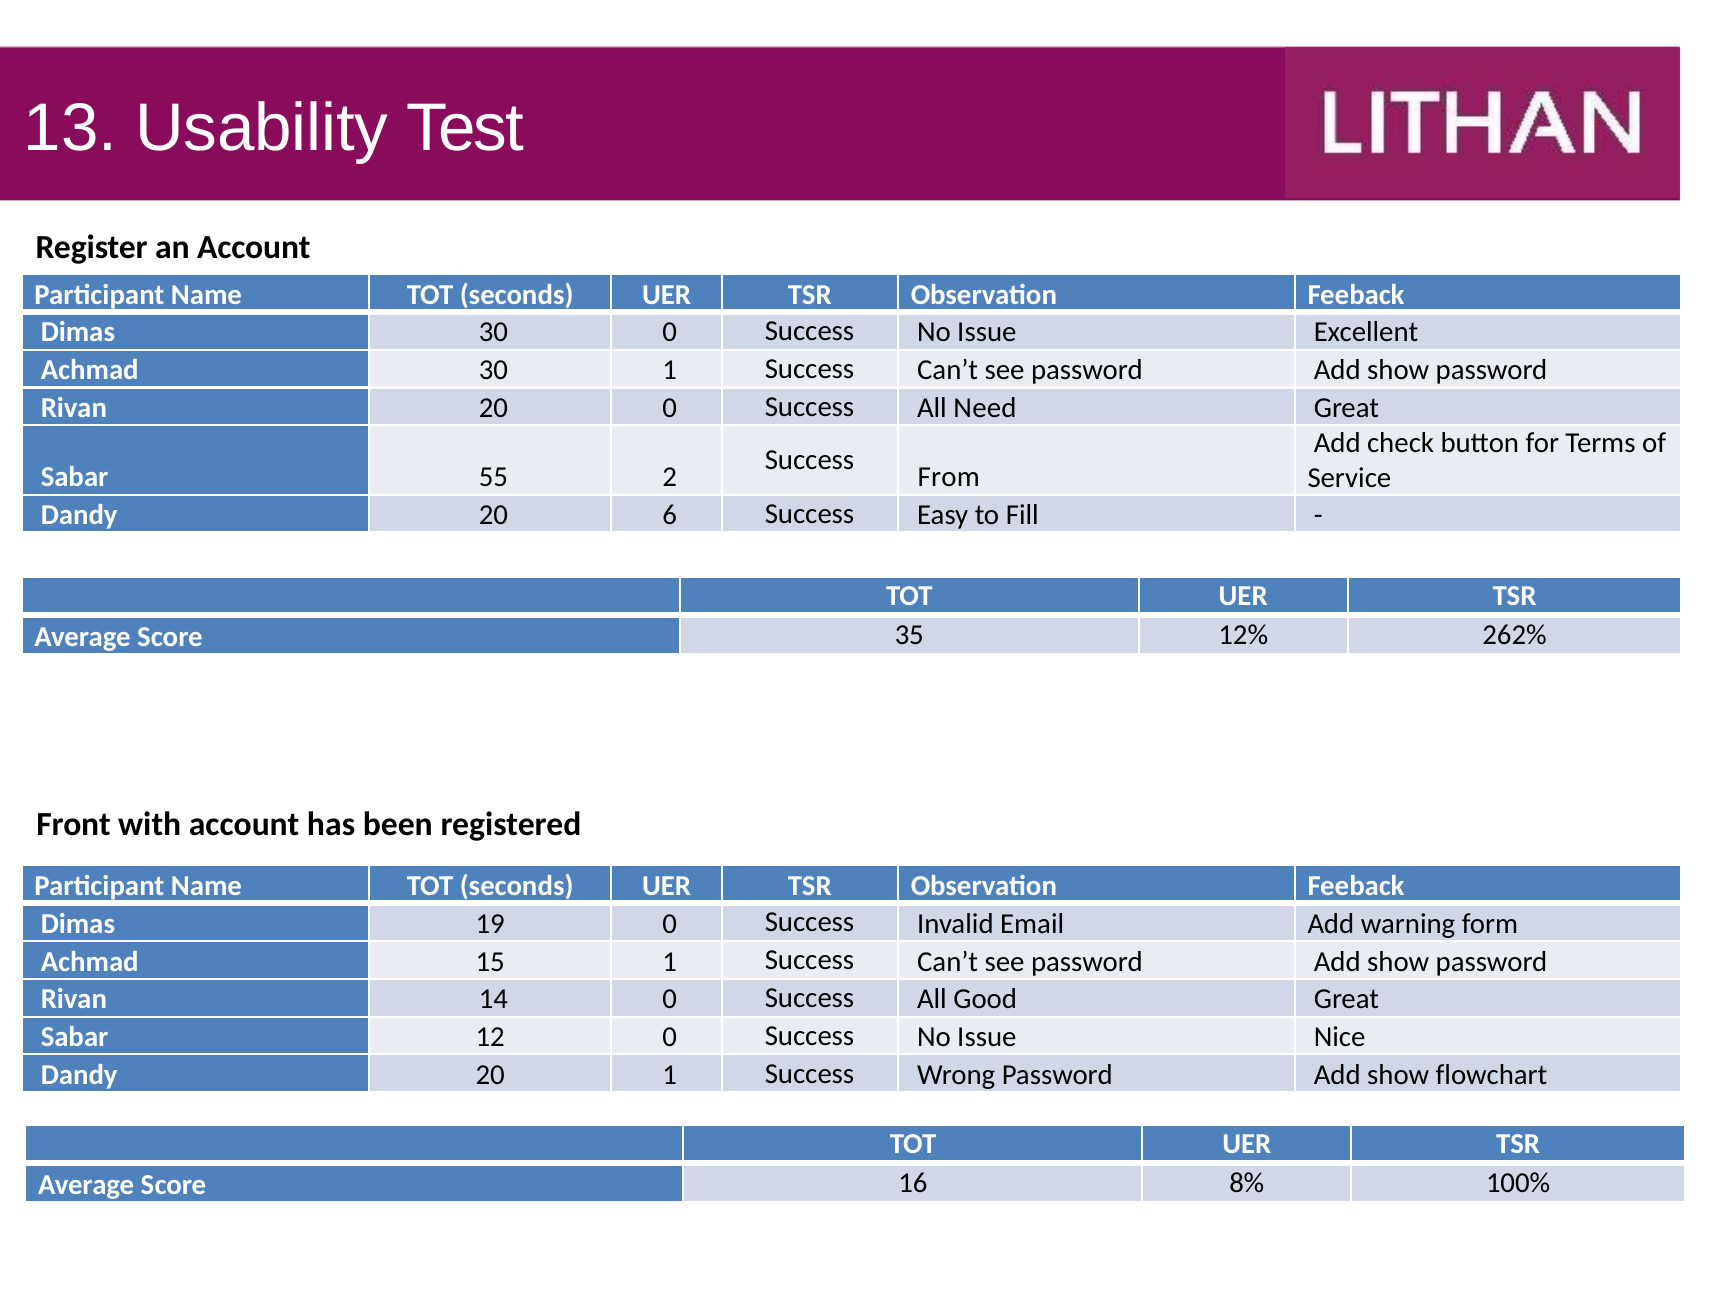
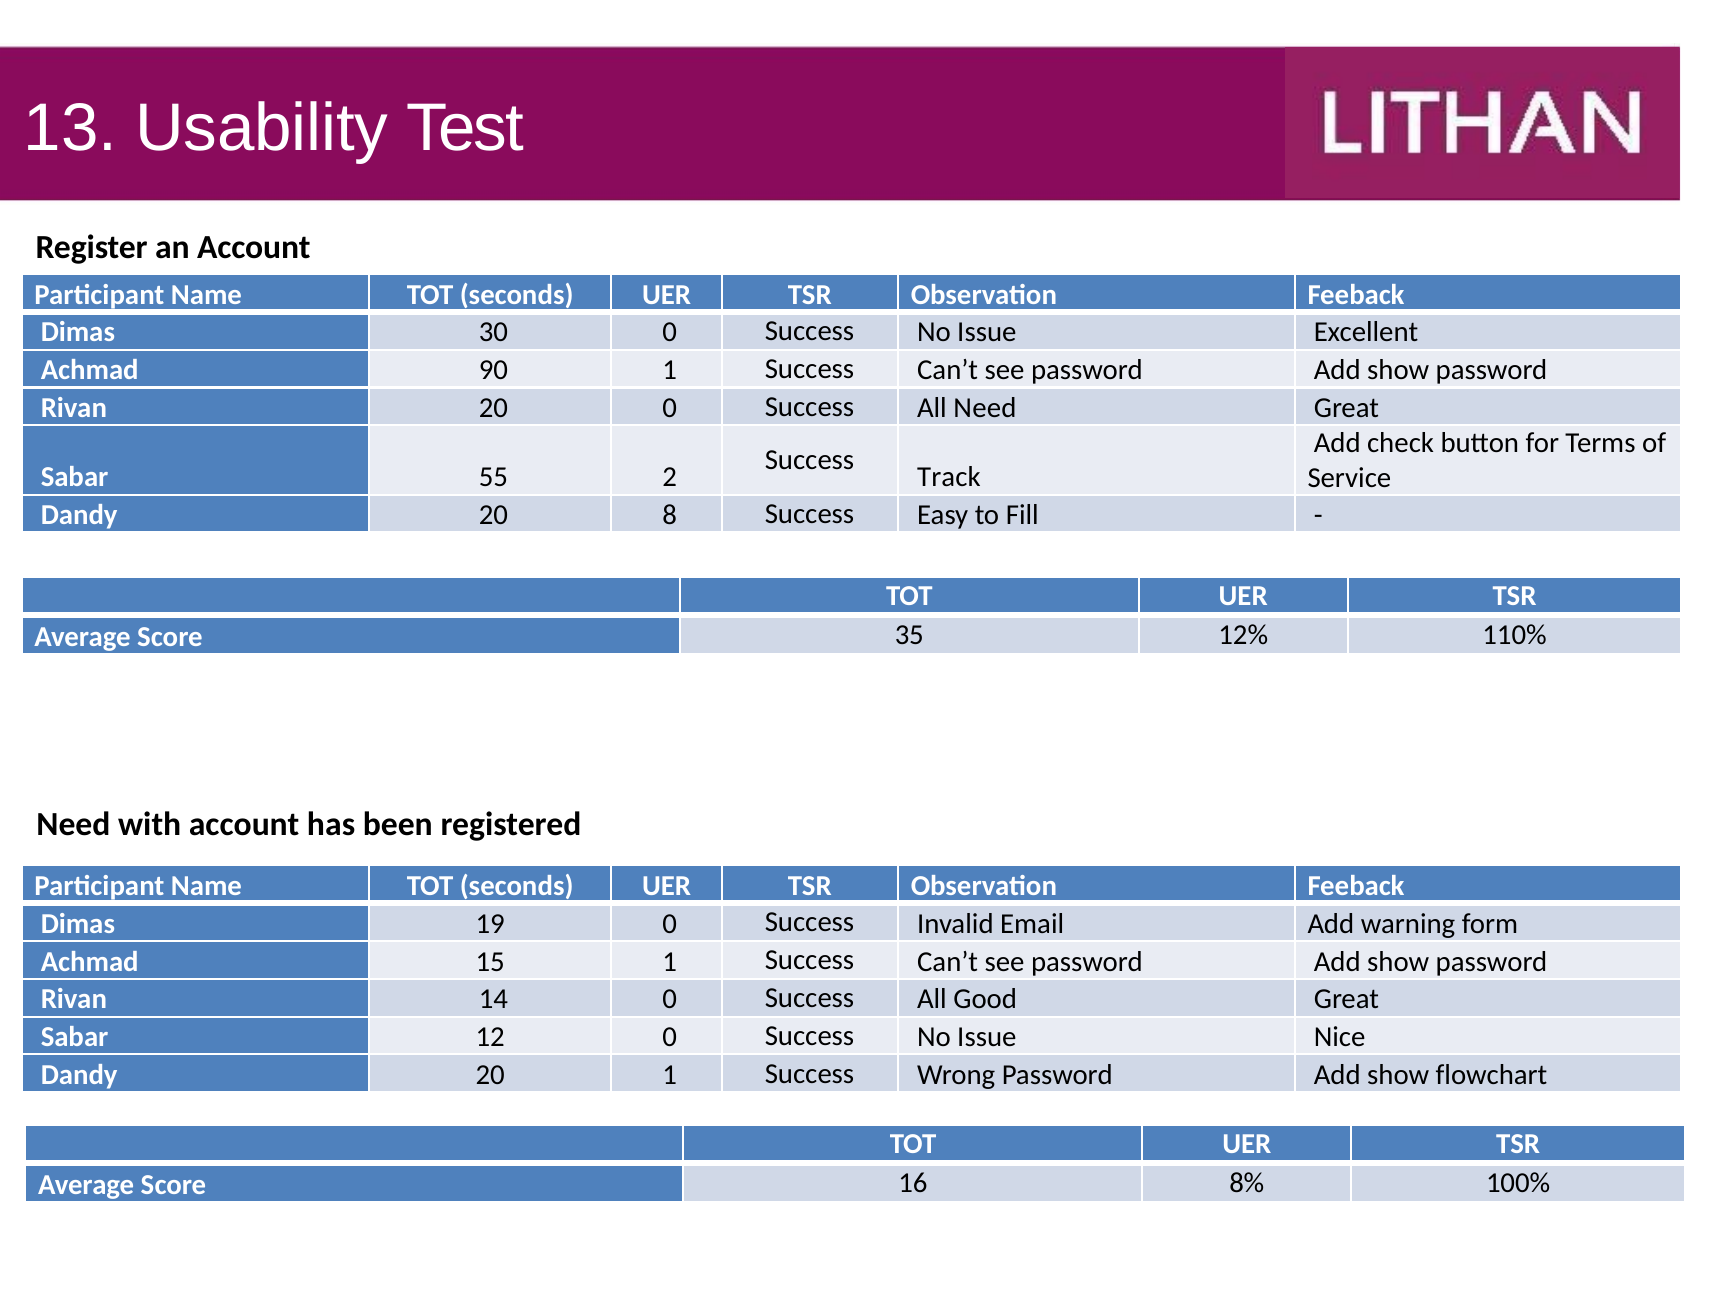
Achmad 30: 30 -> 90 (493, 370)
From: From -> Track (949, 477)
6: 6 -> 8 (670, 515)
262%: 262% -> 110% (1515, 635)
Front: Front -> Need (73, 824)
